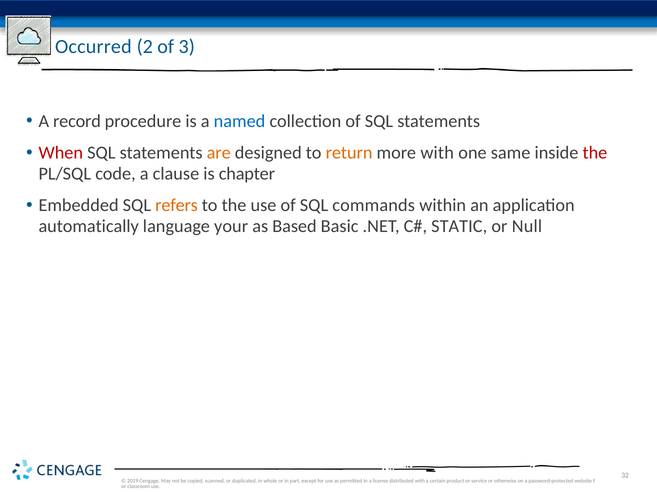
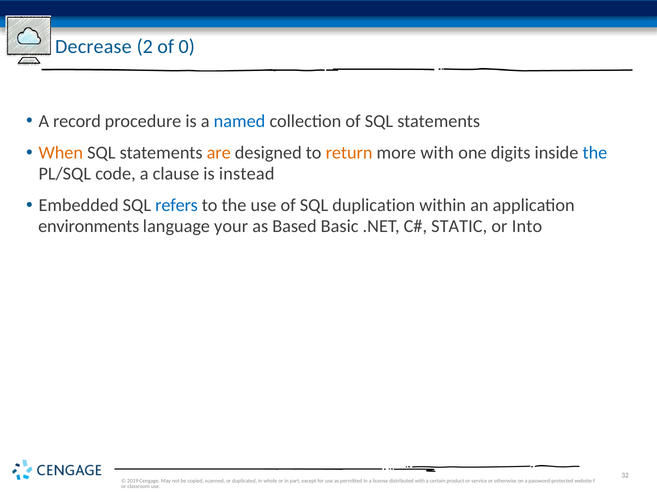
Occurred: Occurred -> Decrease (93, 47)
3: 3 -> 0 (187, 47)
When colour: red -> orange (61, 153)
same: same -> digits (511, 153)
the colour: red -> blue (595, 153)
chapter: chapter -> instead (247, 174)
refers colour: orange -> blue (177, 206)
commands: commands -> duplication (374, 206)
automatically: automatically -> environments (89, 226)
Null: Null -> Into (527, 226)
